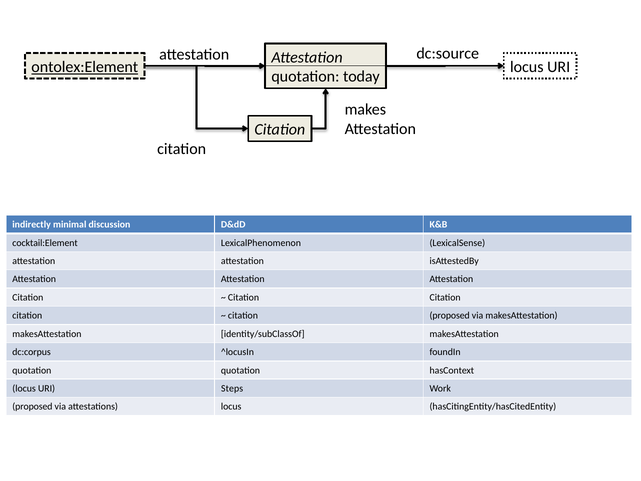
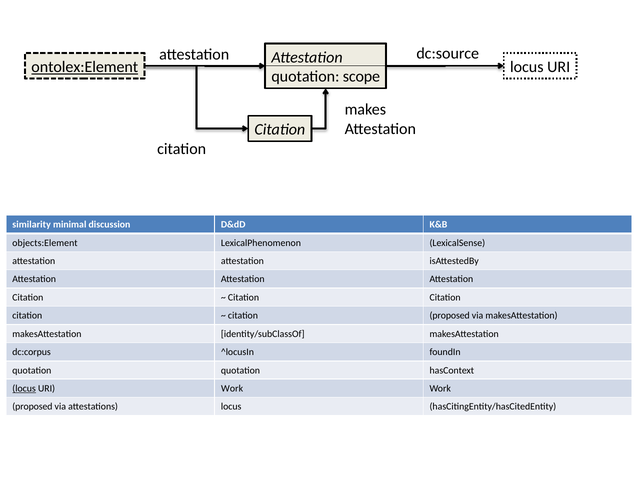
today: today -> scope (361, 77)
indirectly: indirectly -> similarity (32, 225)
cocktail:Element: cocktail:Element -> objects:Element (45, 243)
locus underline: none -> present (24, 388)
URI Steps: Steps -> Work (232, 388)
